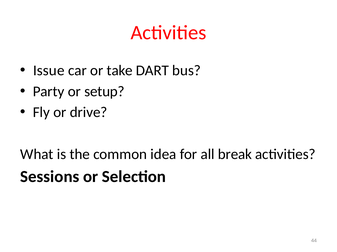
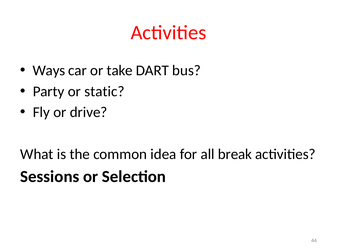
Issue: Issue -> Ways (49, 71)
setup: setup -> static (104, 92)
